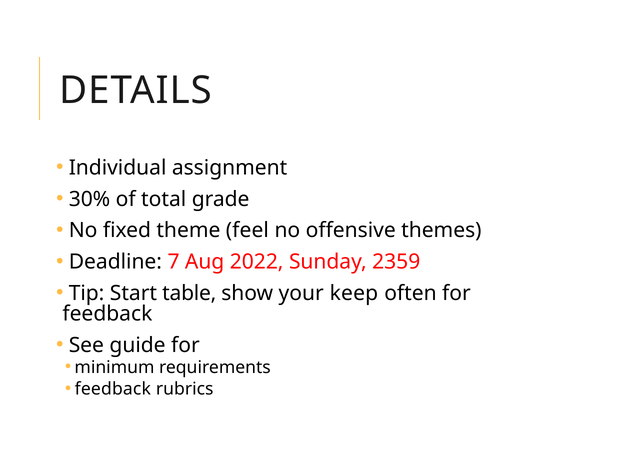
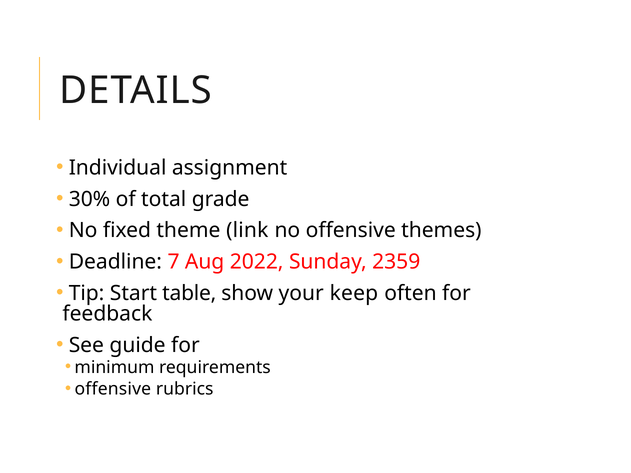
feel: feel -> link (247, 231)
feedback: feedback -> offensive (113, 389)
